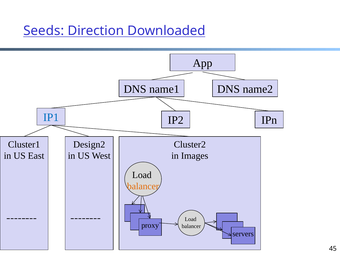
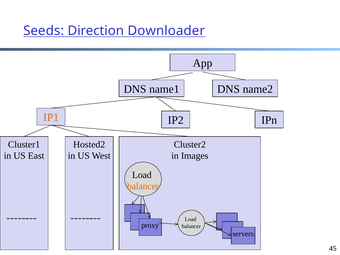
Downloaded: Downloaded -> Downloader (166, 31)
IP1 colour: blue -> orange (51, 117)
Design2: Design2 -> Hosted2 (89, 144)
